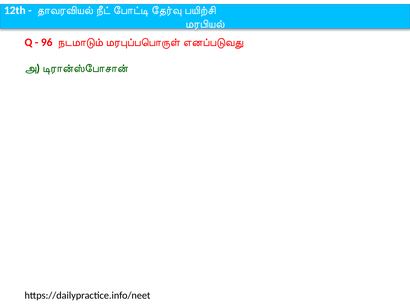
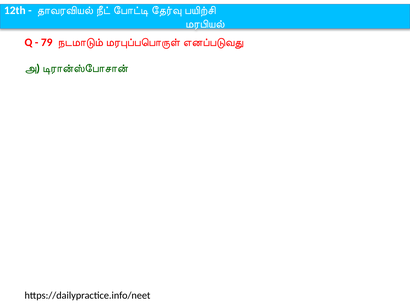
96: 96 -> 79 (47, 42)
